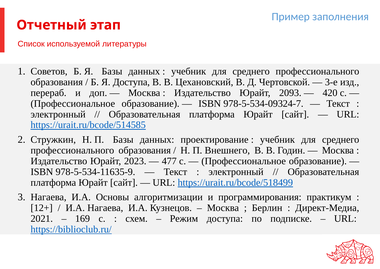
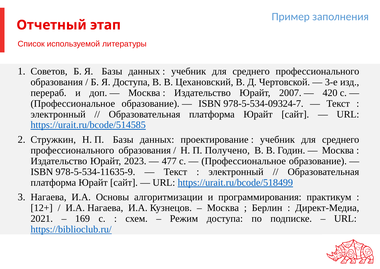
2093: 2093 -> 2007 (290, 93)
Внешнего: Внешнего -> Получено (227, 150)
